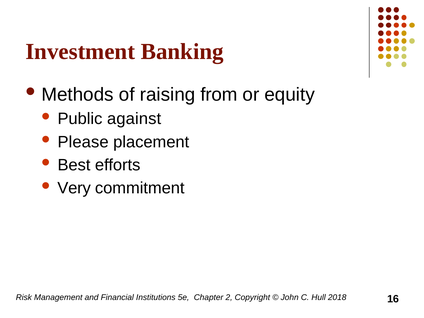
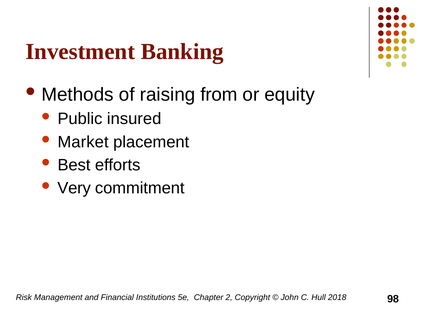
against: against -> insured (134, 119)
Please: Please -> Market (83, 142)
16: 16 -> 98 (393, 299)
